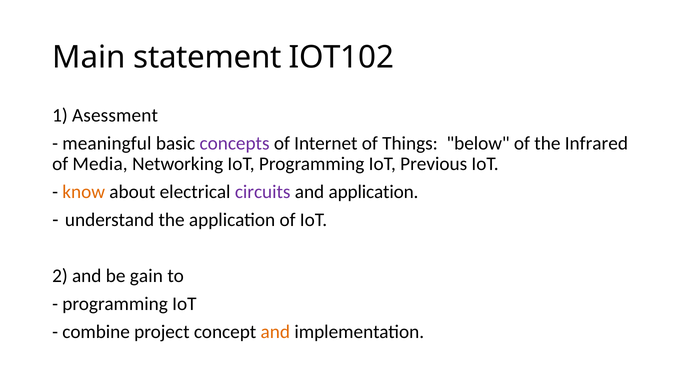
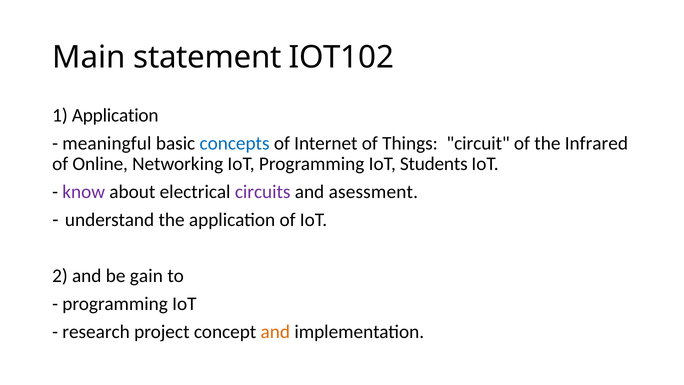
1 Asessment: Asessment -> Application (115, 115)
concepts colour: purple -> blue (235, 143)
below: below -> circuit (478, 143)
Media: Media -> Online (100, 164)
Previous: Previous -> Students (434, 164)
know colour: orange -> purple (84, 192)
and application: application -> asessment (373, 192)
combine: combine -> research (96, 332)
